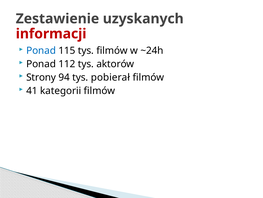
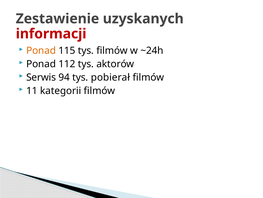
Ponad colour: blue -> orange (41, 51)
Strony: Strony -> Serwis (41, 77)
41: 41 -> 11 (32, 90)
